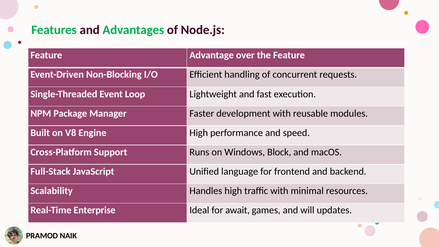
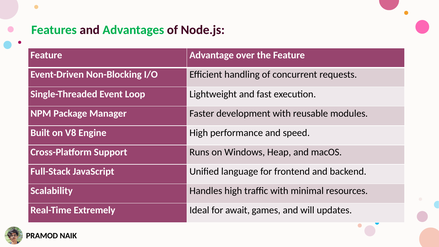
Block: Block -> Heap (279, 152)
Enterprise: Enterprise -> Extremely (95, 210)
